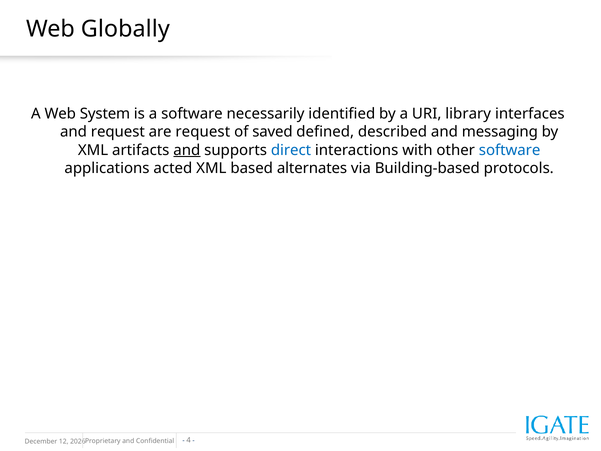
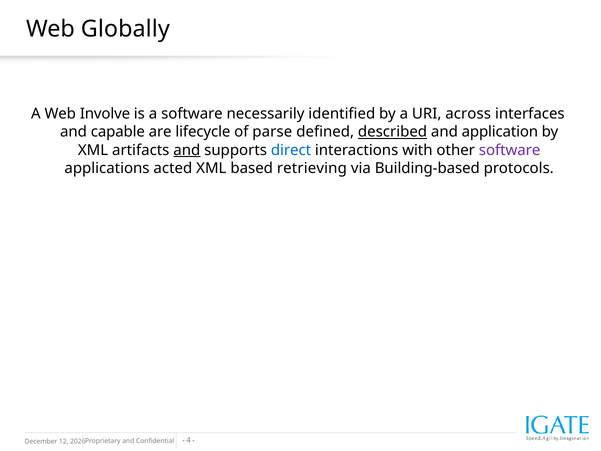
System: System -> Involve (105, 114)
library: library -> across (468, 114)
and request: request -> capable (118, 132)
are request: request -> lifecycle (203, 132)
saved: saved -> parse (272, 132)
described underline: none -> present (393, 132)
messaging: messaging -> application (500, 132)
software colour: blue -> purple (510, 150)
alternates: alternates -> retrieving (312, 168)
